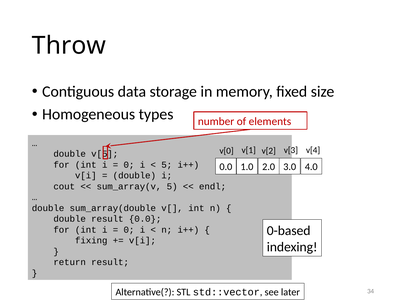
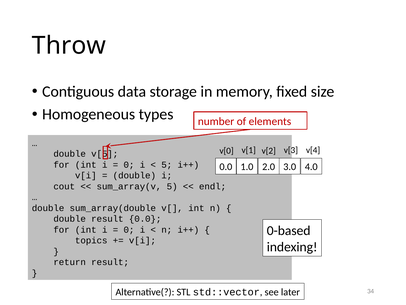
fixing: fixing -> topics (91, 240)
